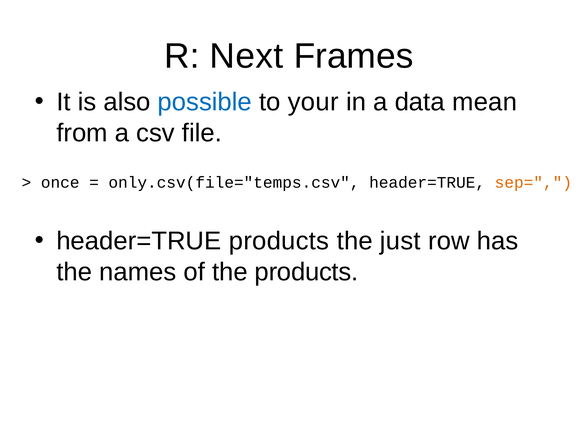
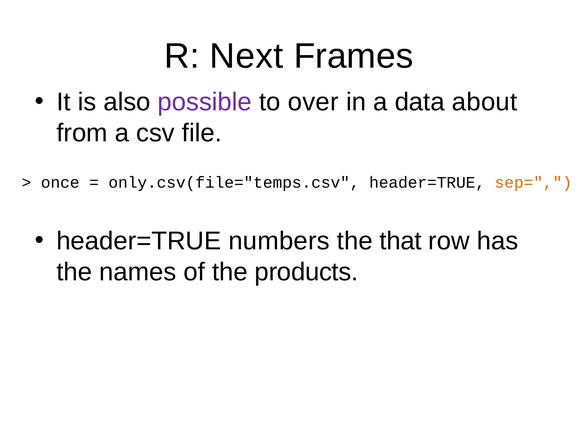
possible colour: blue -> purple (205, 102)
your: your -> over (313, 102)
mean: mean -> about (485, 102)
header=TRUE products: products -> numbers (279, 241)
just: just -> that (401, 241)
